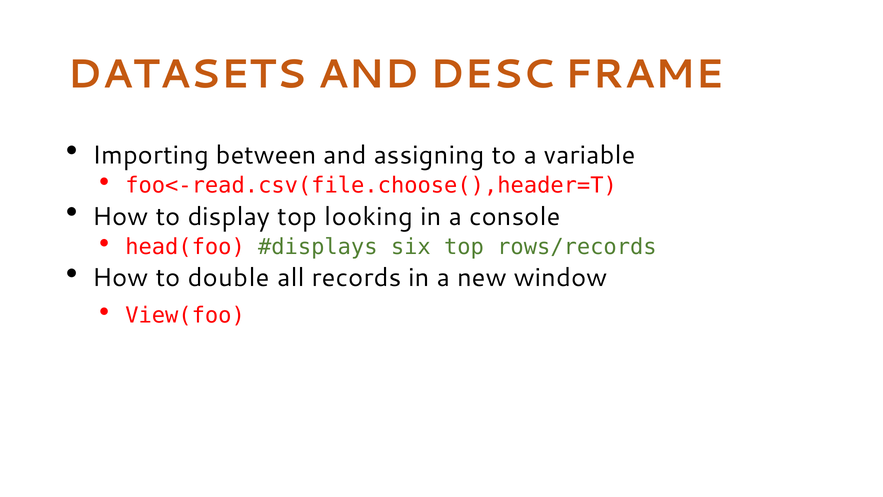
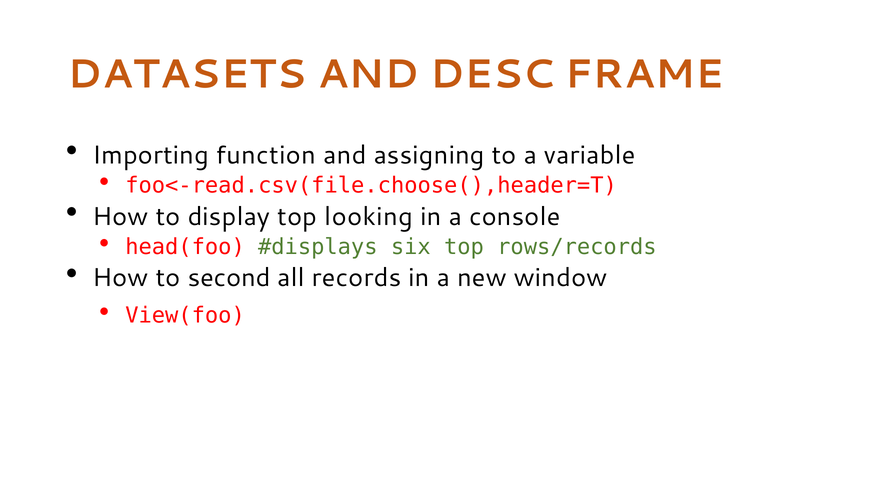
between: between -> function (266, 155)
double: double -> second (229, 278)
